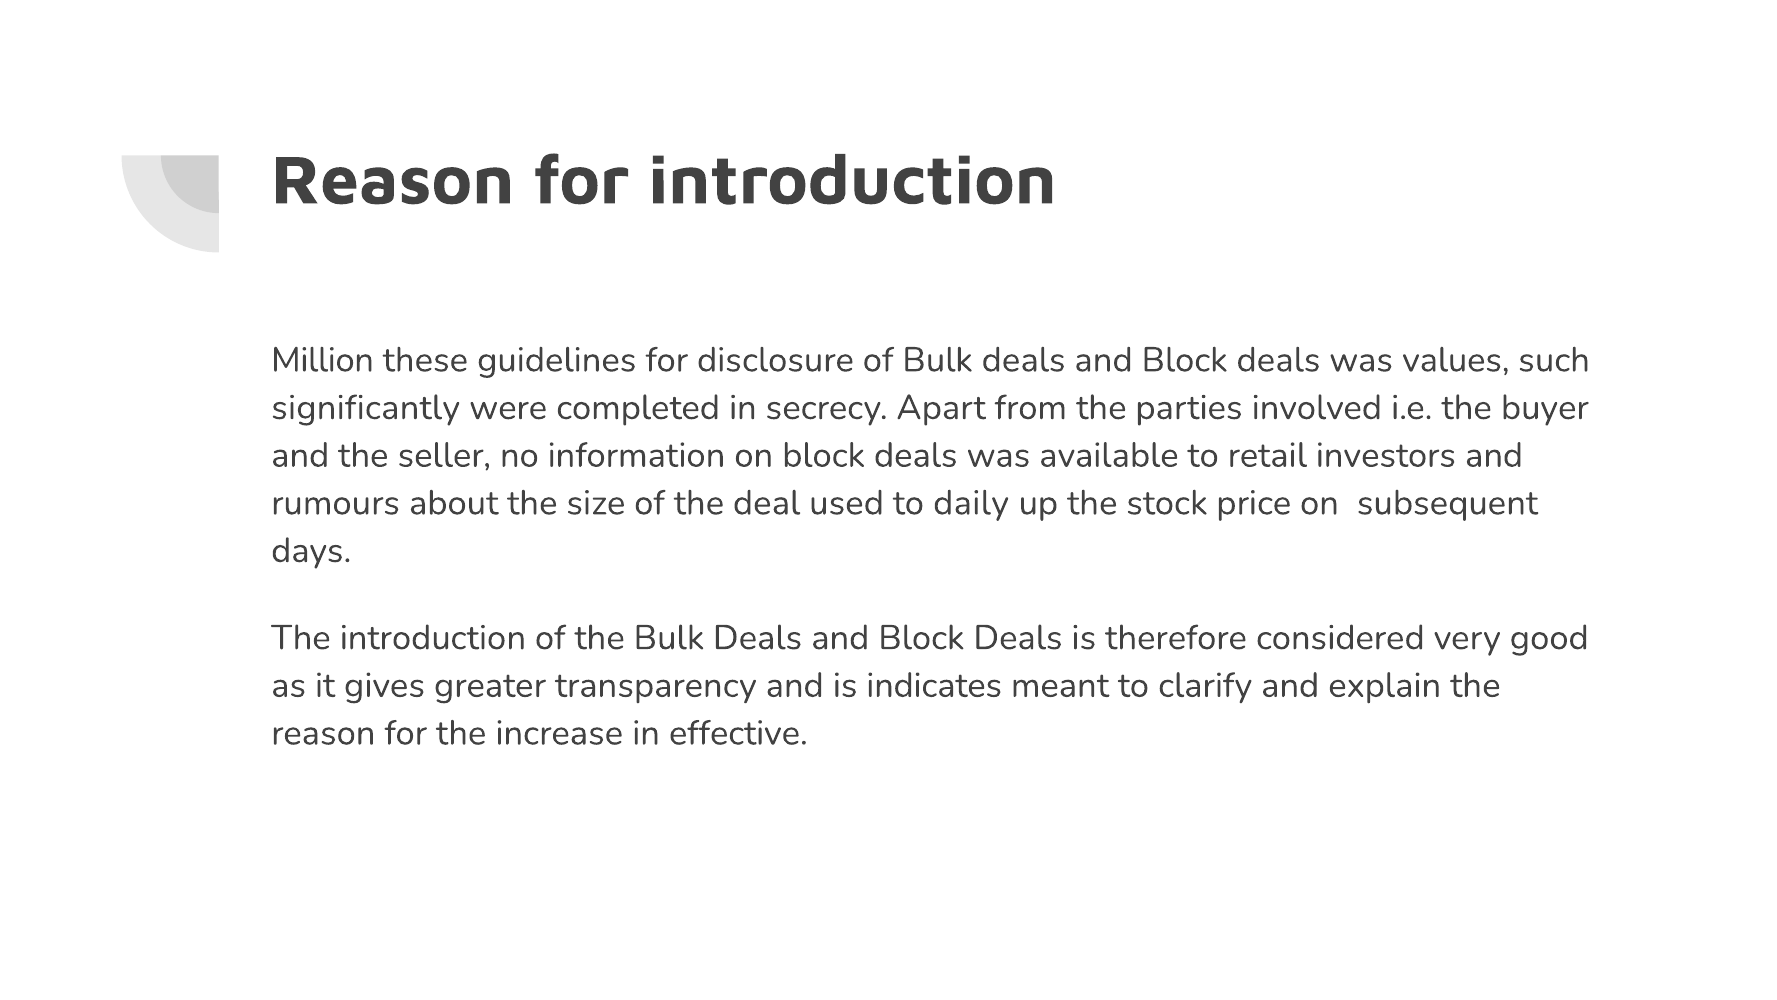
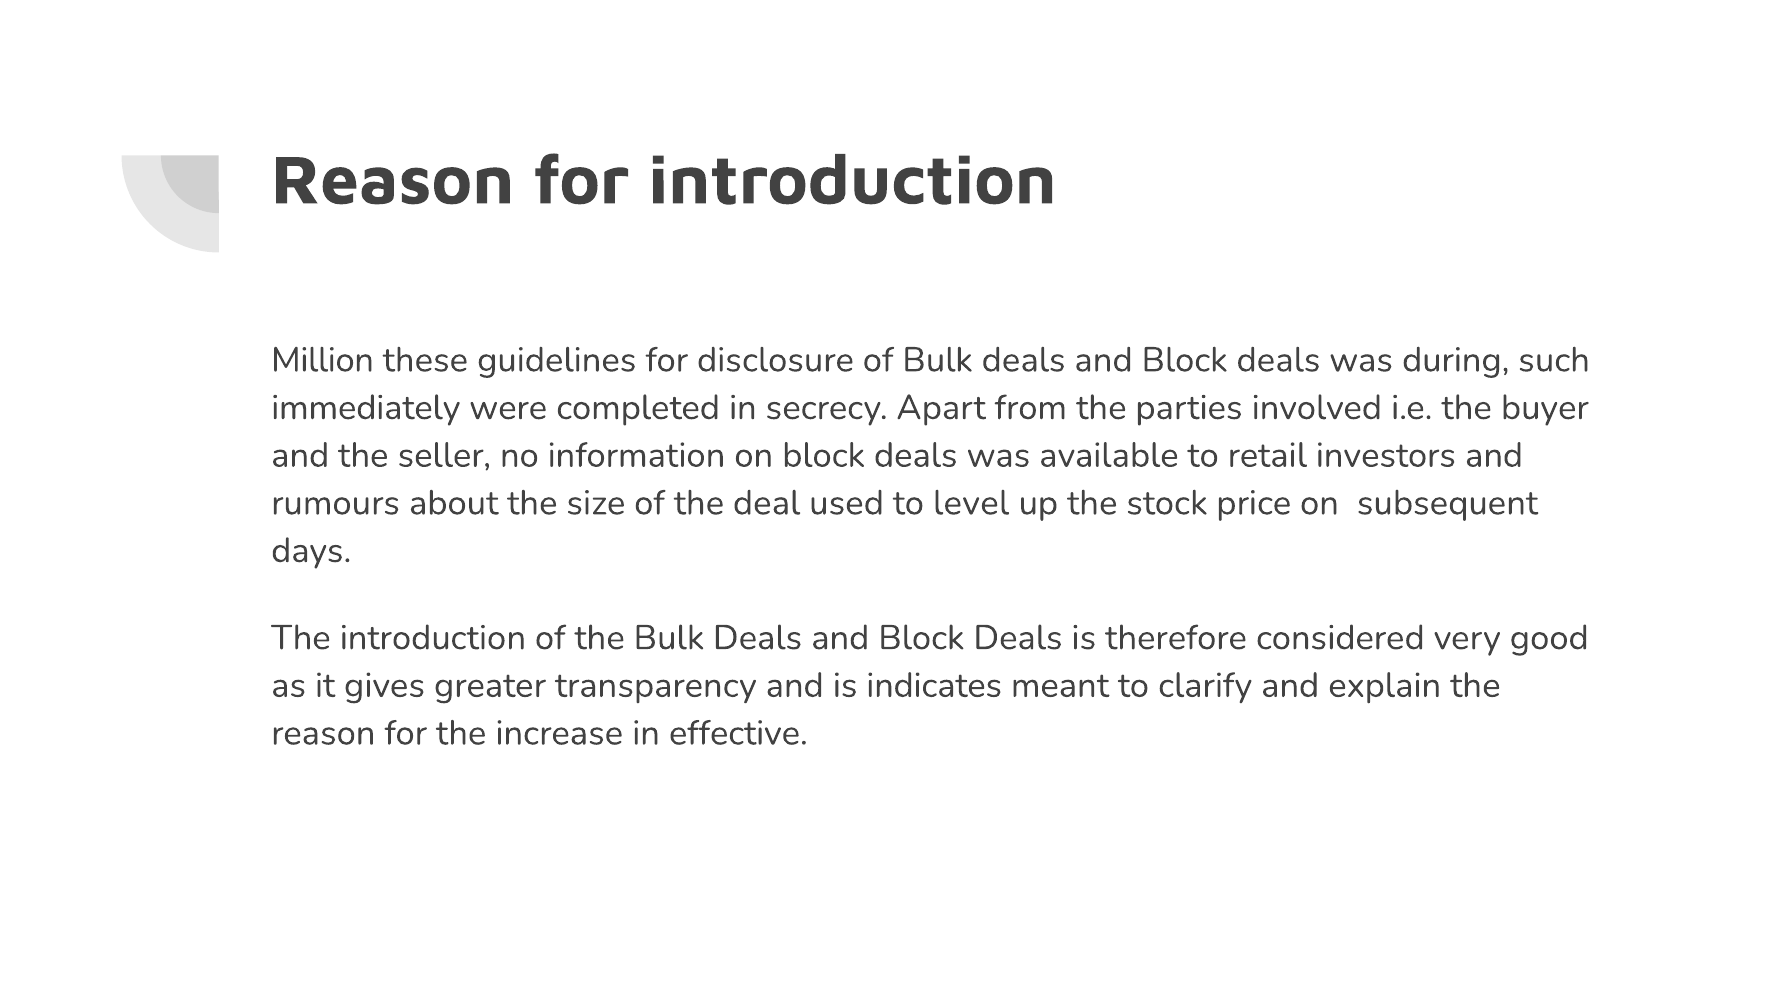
values: values -> during (1456, 360)
significantly: significantly -> immediately (366, 407)
daily: daily -> level (971, 503)
